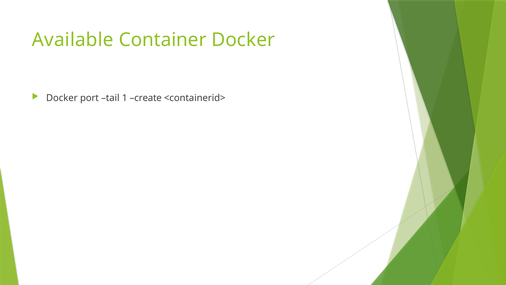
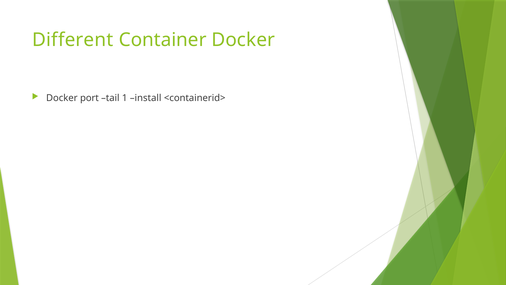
Available: Available -> Different (73, 40)
create: create -> install (146, 98)
